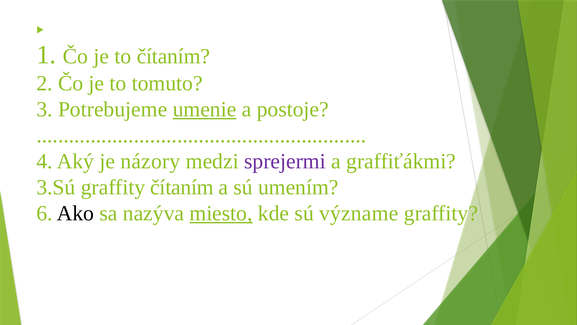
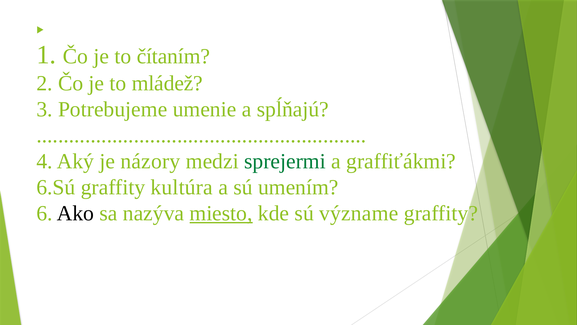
tomuto: tomuto -> mládež (167, 83)
umenie underline: present -> none (205, 109)
postoje: postoje -> spĺňajú (293, 109)
sprejermi colour: purple -> green (285, 161)
3.Sú: 3.Sú -> 6.Sú (56, 187)
graffity čítaním: čítaním -> kultúra (182, 187)
